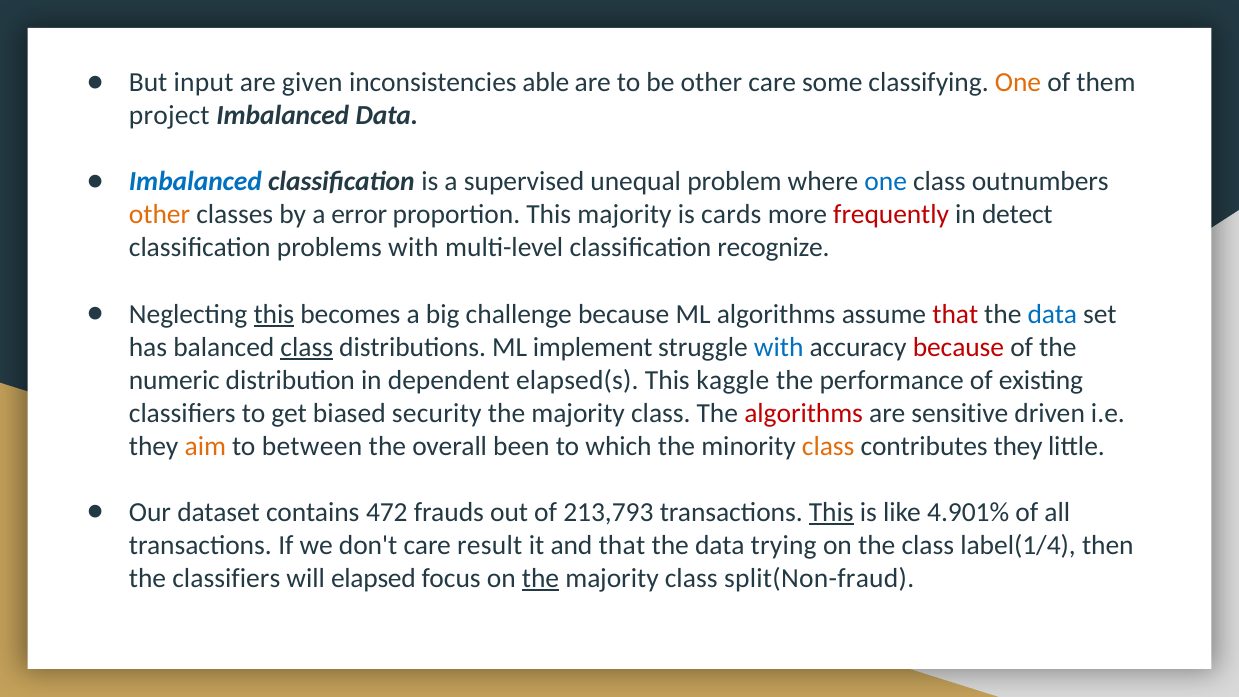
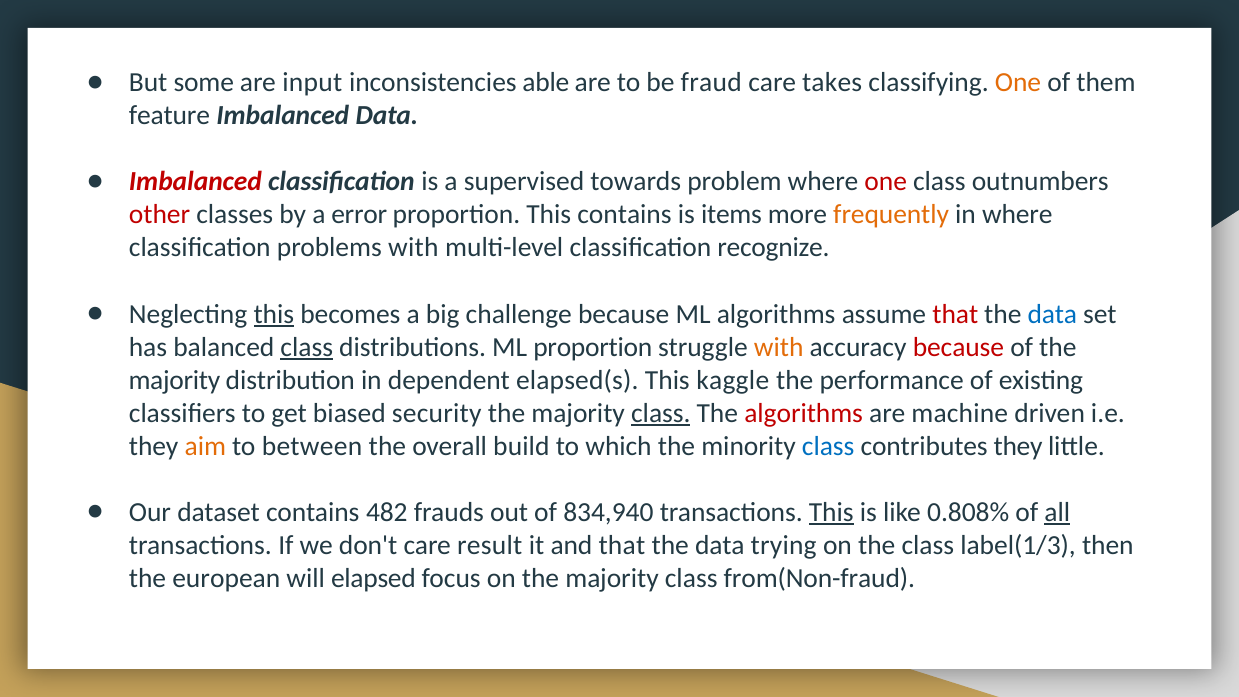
input: input -> some (204, 83)
given: given -> input (312, 83)
be other: other -> fraud (711, 83)
some: some -> takes (832, 83)
project: project -> feature (170, 116)
Imbalanced colour: blue -> red (195, 182)
unequal: unequal -> towards (636, 182)
one colour: blue -> red (886, 182)
other colour: orange -> red (160, 215)
This majority: majority -> contains (625, 215)
cards: cards -> items (731, 215)
frequently colour: red -> orange (891, 215)
in detect: detect -> where (1017, 215)
ML implement: implement -> proportion (593, 347)
with colour: blue -> orange (779, 347)
numeric: numeric -> majority (174, 380)
class underline: none -> present (661, 413)
sensitive: sensitive -> machine (960, 413)
been: been -> build (521, 446)
class colour: orange -> blue (828, 446)
472: 472 -> 482 (387, 512)
213,793: 213,793 -> 834,940 (608, 512)
4.901%: 4.901% -> 0.808% (968, 512)
all underline: none -> present (1057, 512)
label(1/4: label(1/4 -> label(1/3 (1018, 545)
the classifiers: classifiers -> european (226, 578)
the underline: present -> none (540, 578)
split(Non-fraud: split(Non-fraud -> from(Non-fraud (819, 578)
